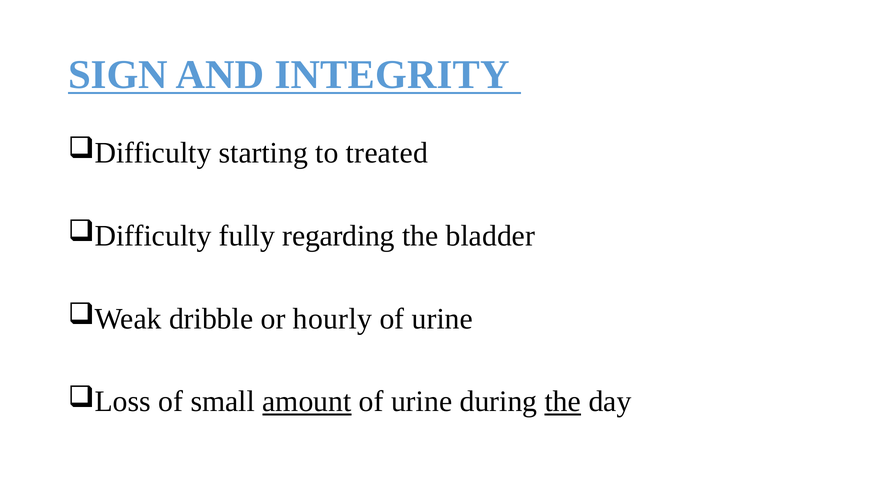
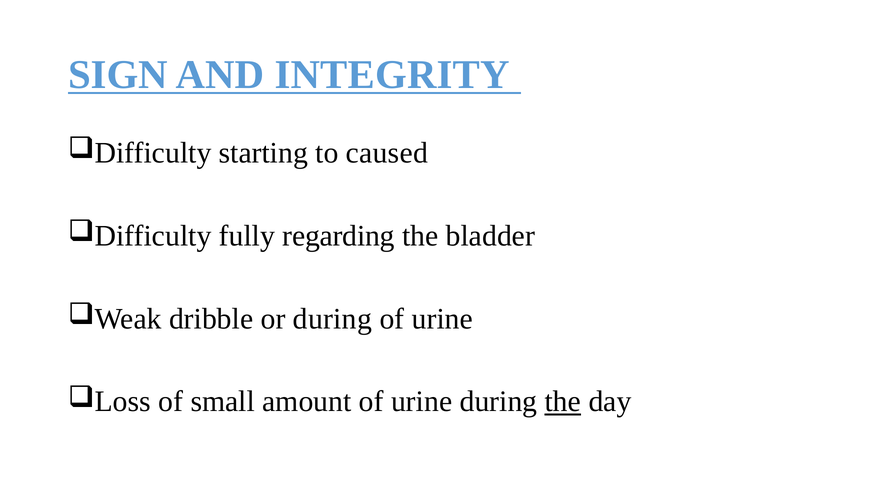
treated: treated -> caused (387, 153)
or hourly: hourly -> during (332, 319)
amount underline: present -> none (307, 401)
